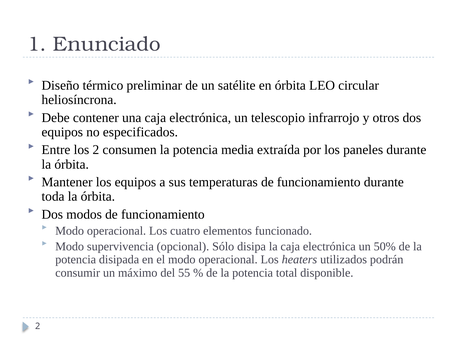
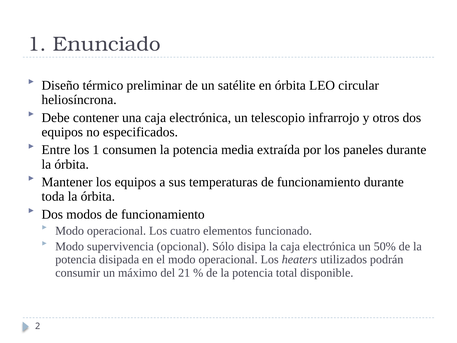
los 2: 2 -> 1 (96, 150)
55: 55 -> 21 (184, 273)
